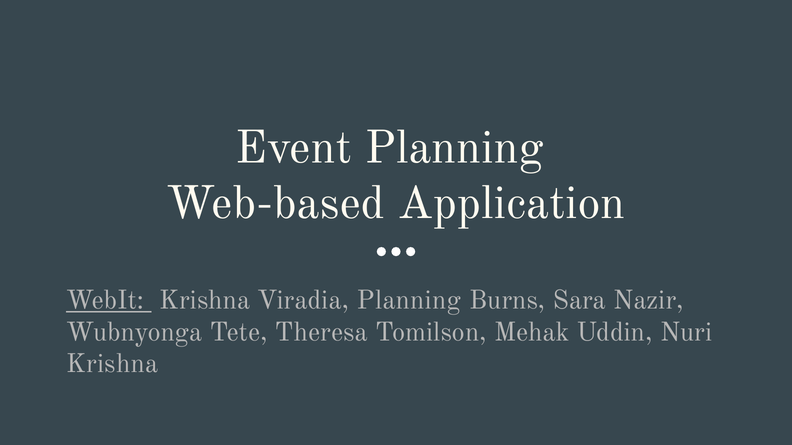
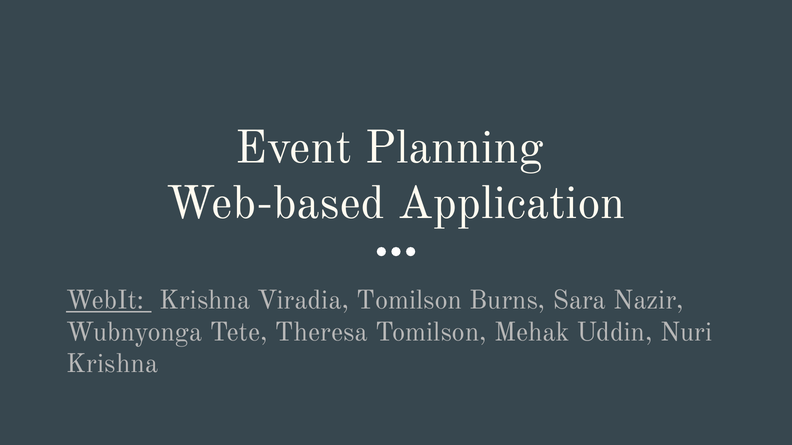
Viradia Planning: Planning -> Tomilson (409, 301)
